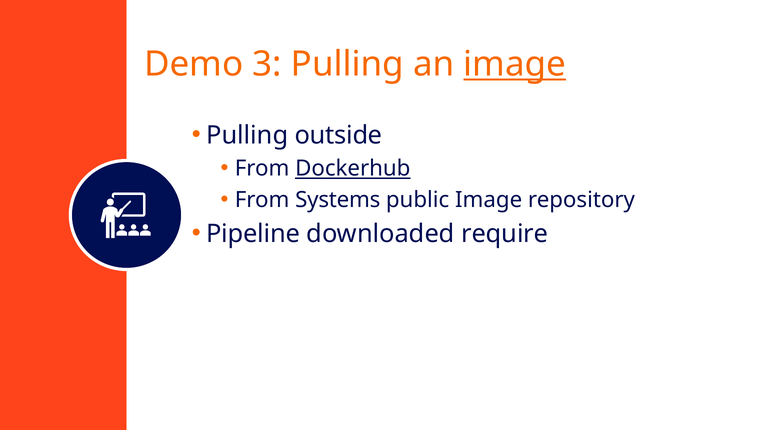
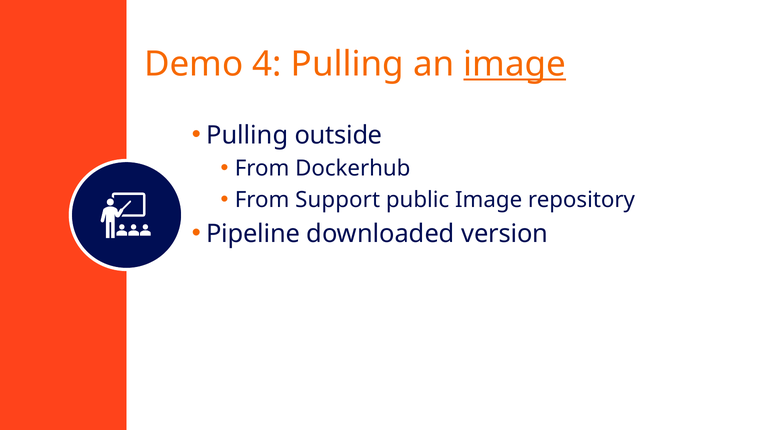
3: 3 -> 4 (267, 64)
Dockerhub underline: present -> none (353, 168)
Systems: Systems -> Support (338, 200)
require: require -> version (505, 234)
